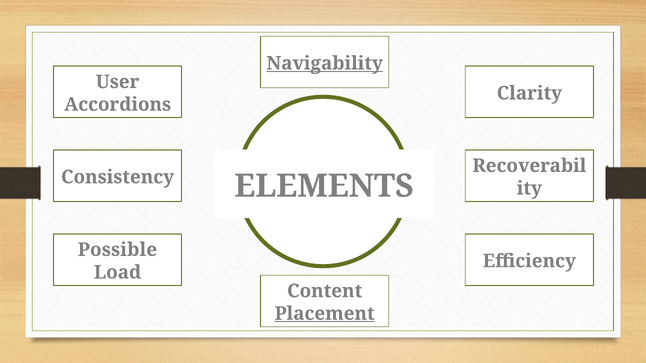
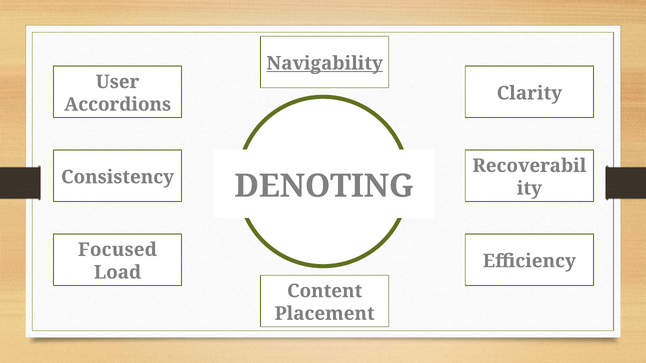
ELEMENTS: ELEMENTS -> DENOTING (324, 186)
Possible: Possible -> Focused (117, 250)
Placement underline: present -> none (325, 314)
